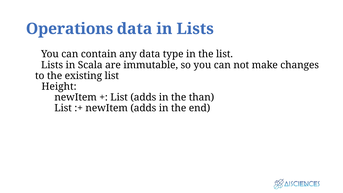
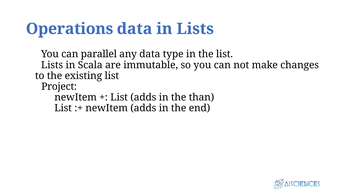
contain: contain -> parallel (99, 54)
Height: Height -> Project (59, 87)
